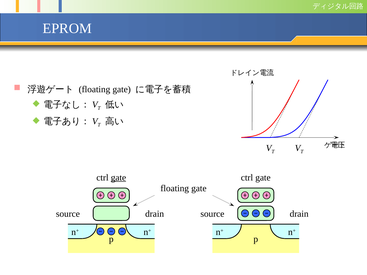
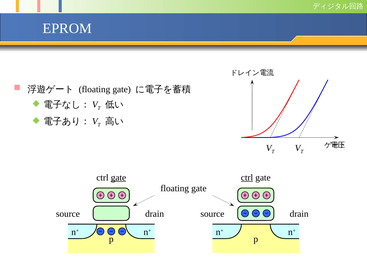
ctrl underline: none -> present (247, 178)
